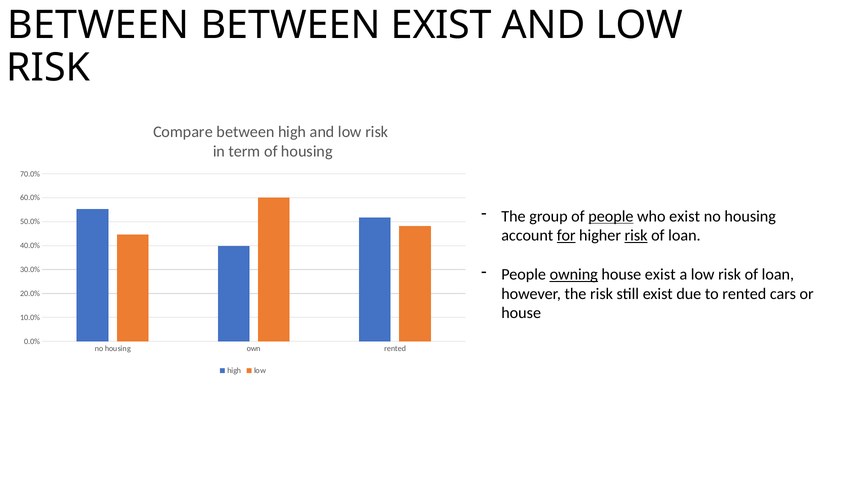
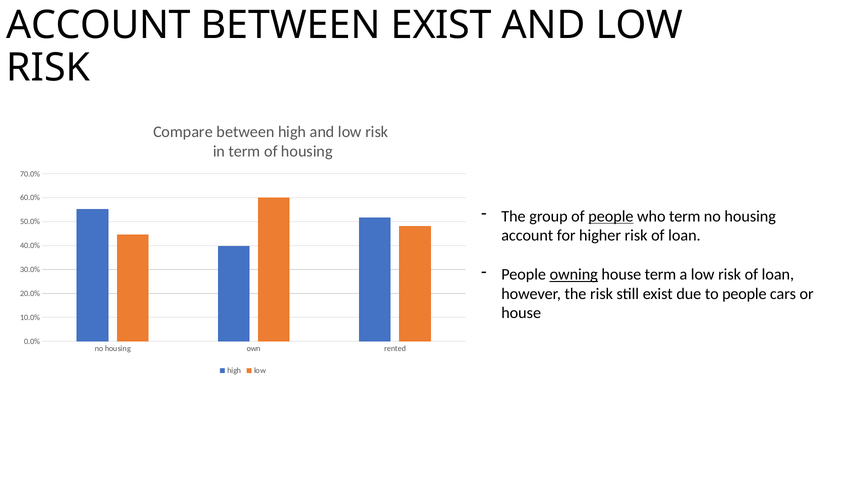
BETWEEN: BETWEEN -> ACCOUNT (99, 25)
who exist: exist -> term (685, 216)
for underline: present -> none (566, 236)
risk underline: present -> none (636, 236)
house exist: exist -> term (660, 274)
to rented: rented -> people (744, 294)
